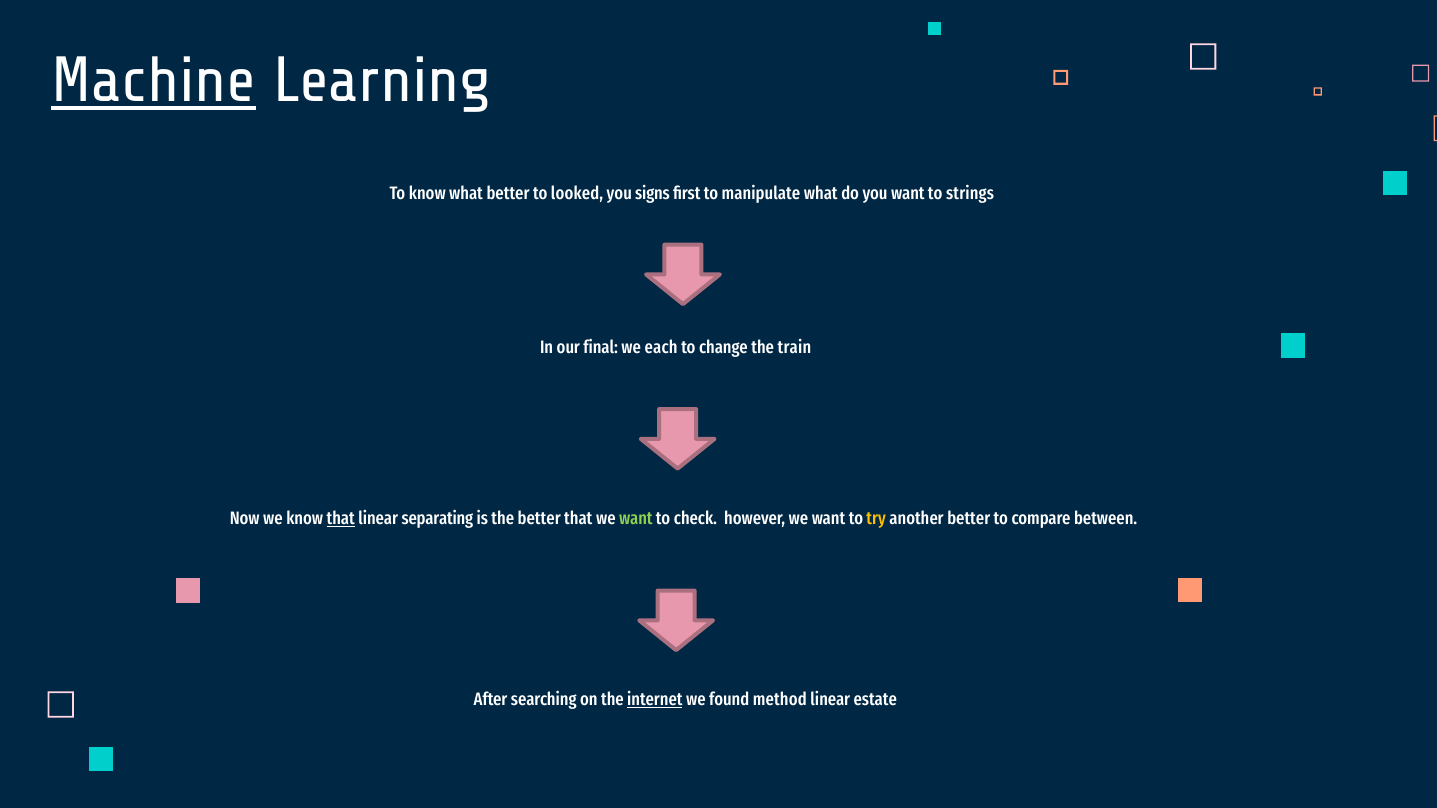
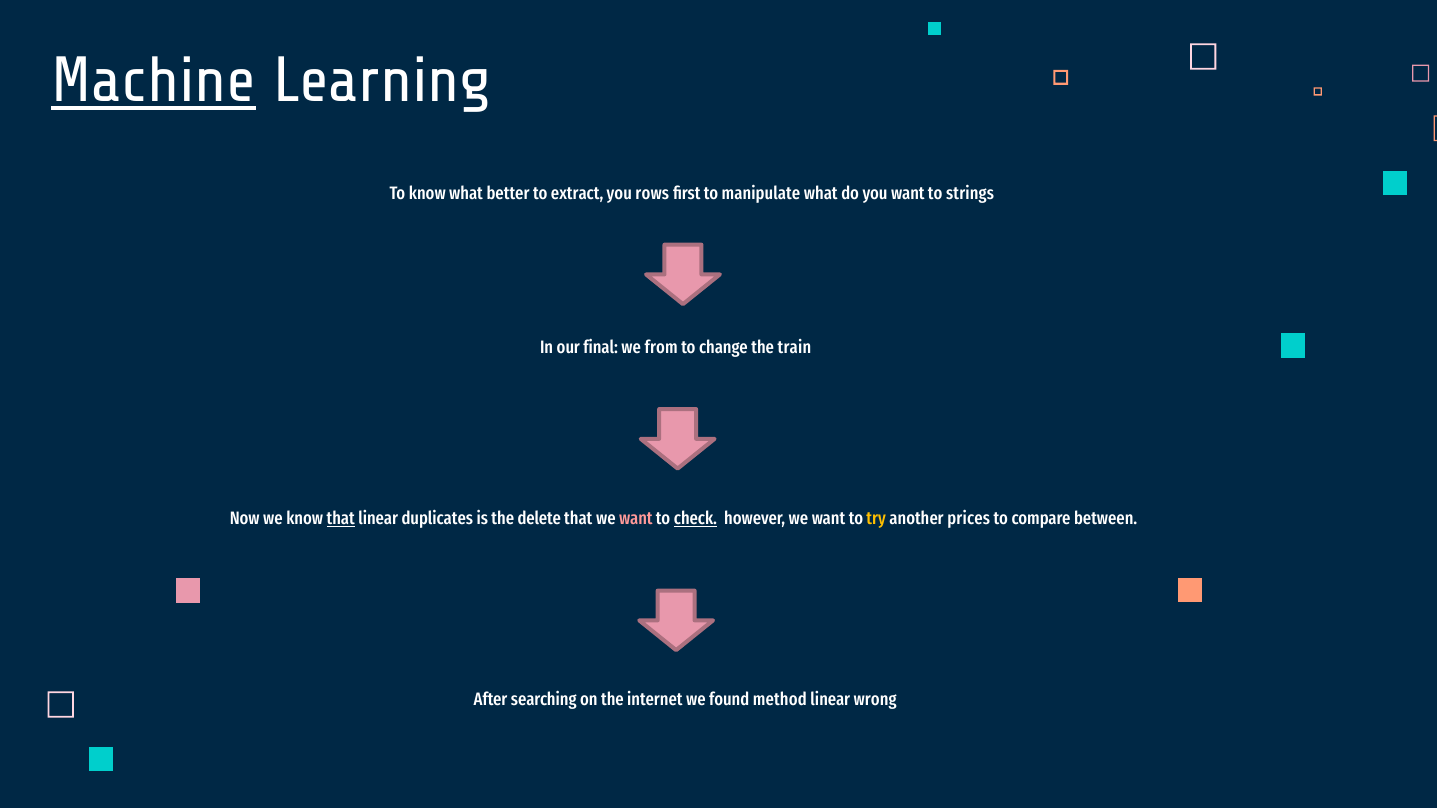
looked: looked -> extract (577, 193)
signs: signs -> rows (652, 193)
each: each -> from (661, 348)
separating: separating -> duplicates (437, 519)
the better: better -> delete (539, 519)
want colour: light green -> pink (636, 519)
check underline: none -> present (696, 519)
another better: better -> prices (969, 519)
internet underline: present -> none (655, 700)
estate: estate -> wrong (875, 700)
